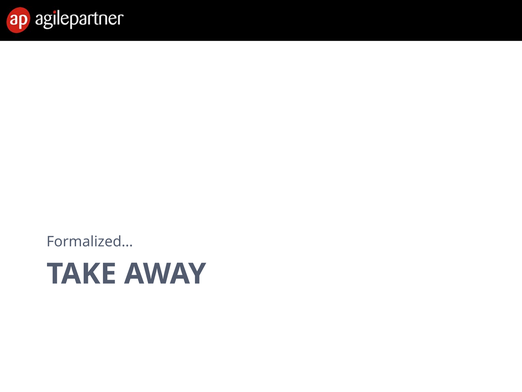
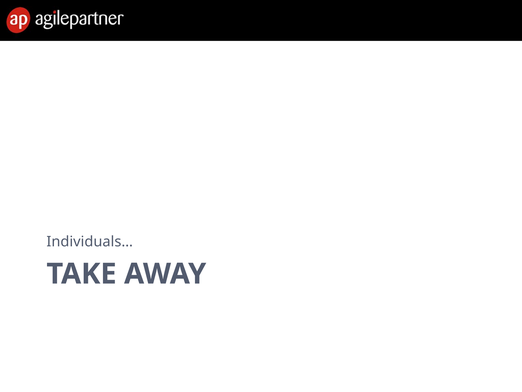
Formalized…: Formalized… -> Individuals… (90, 241)
